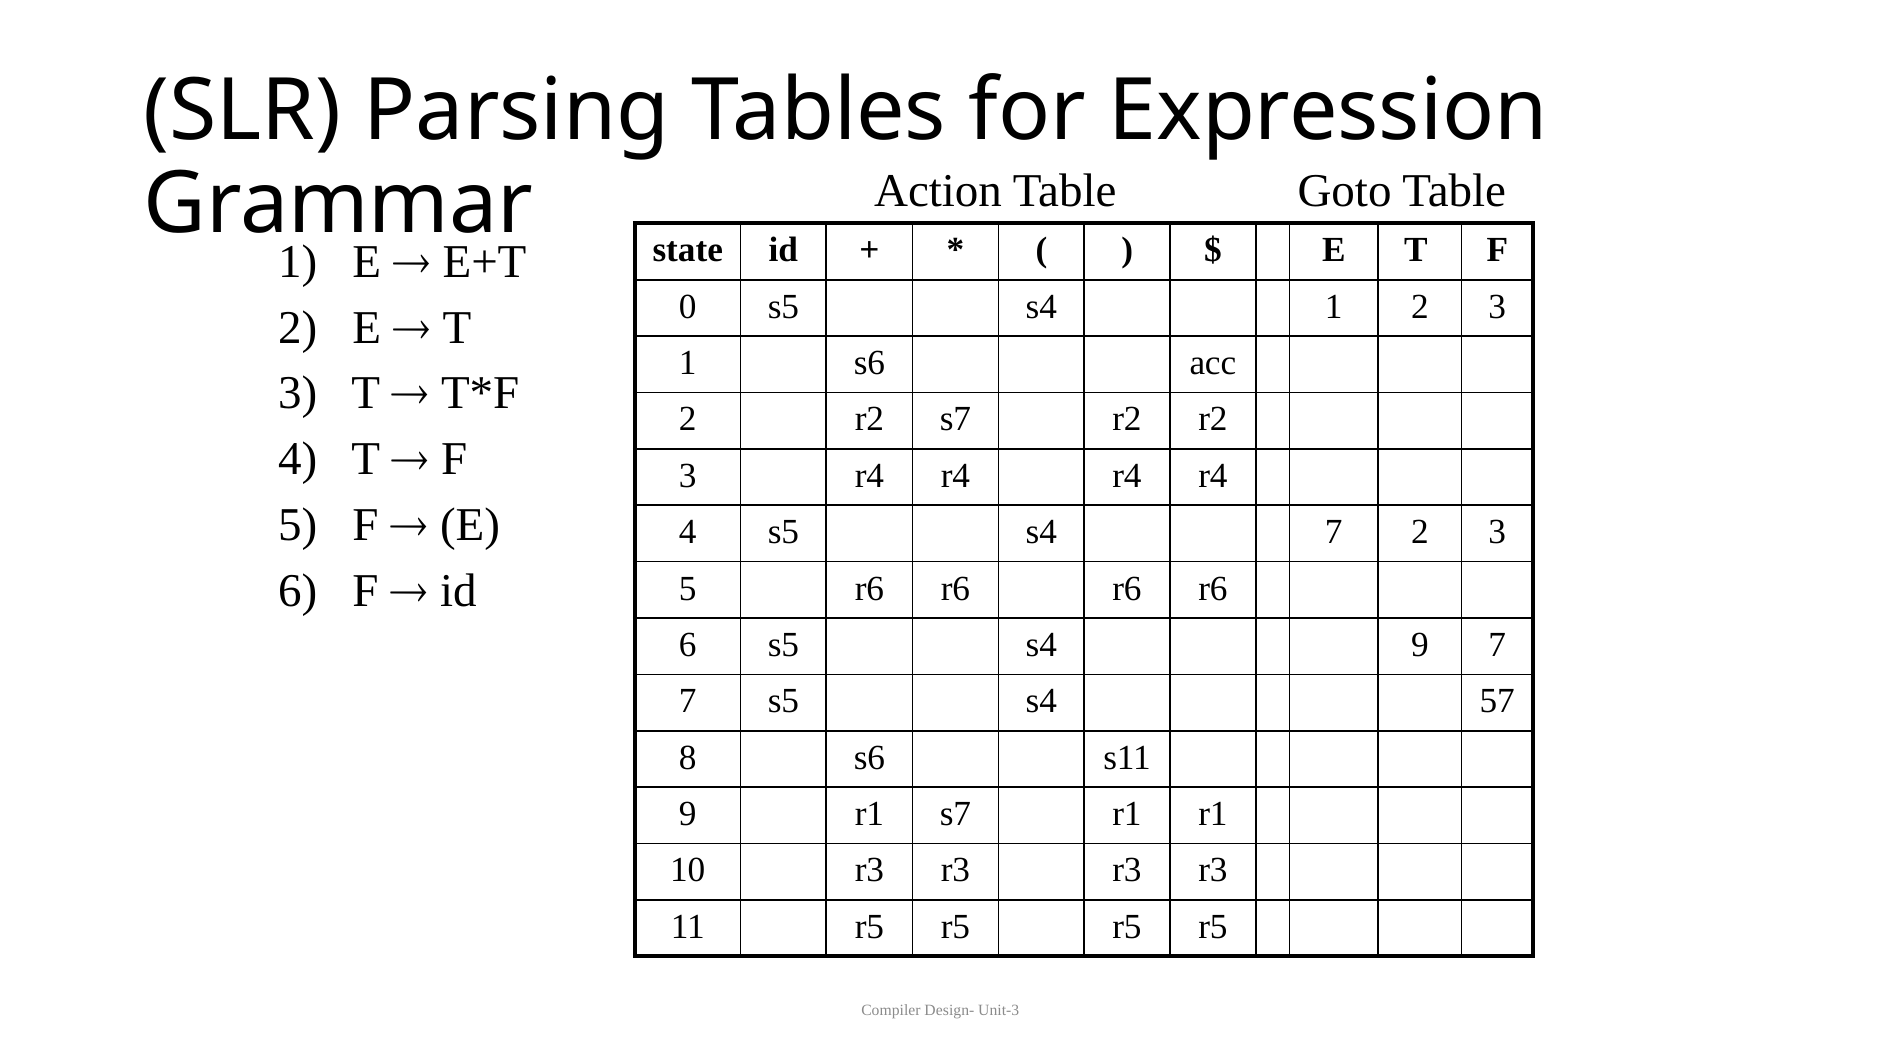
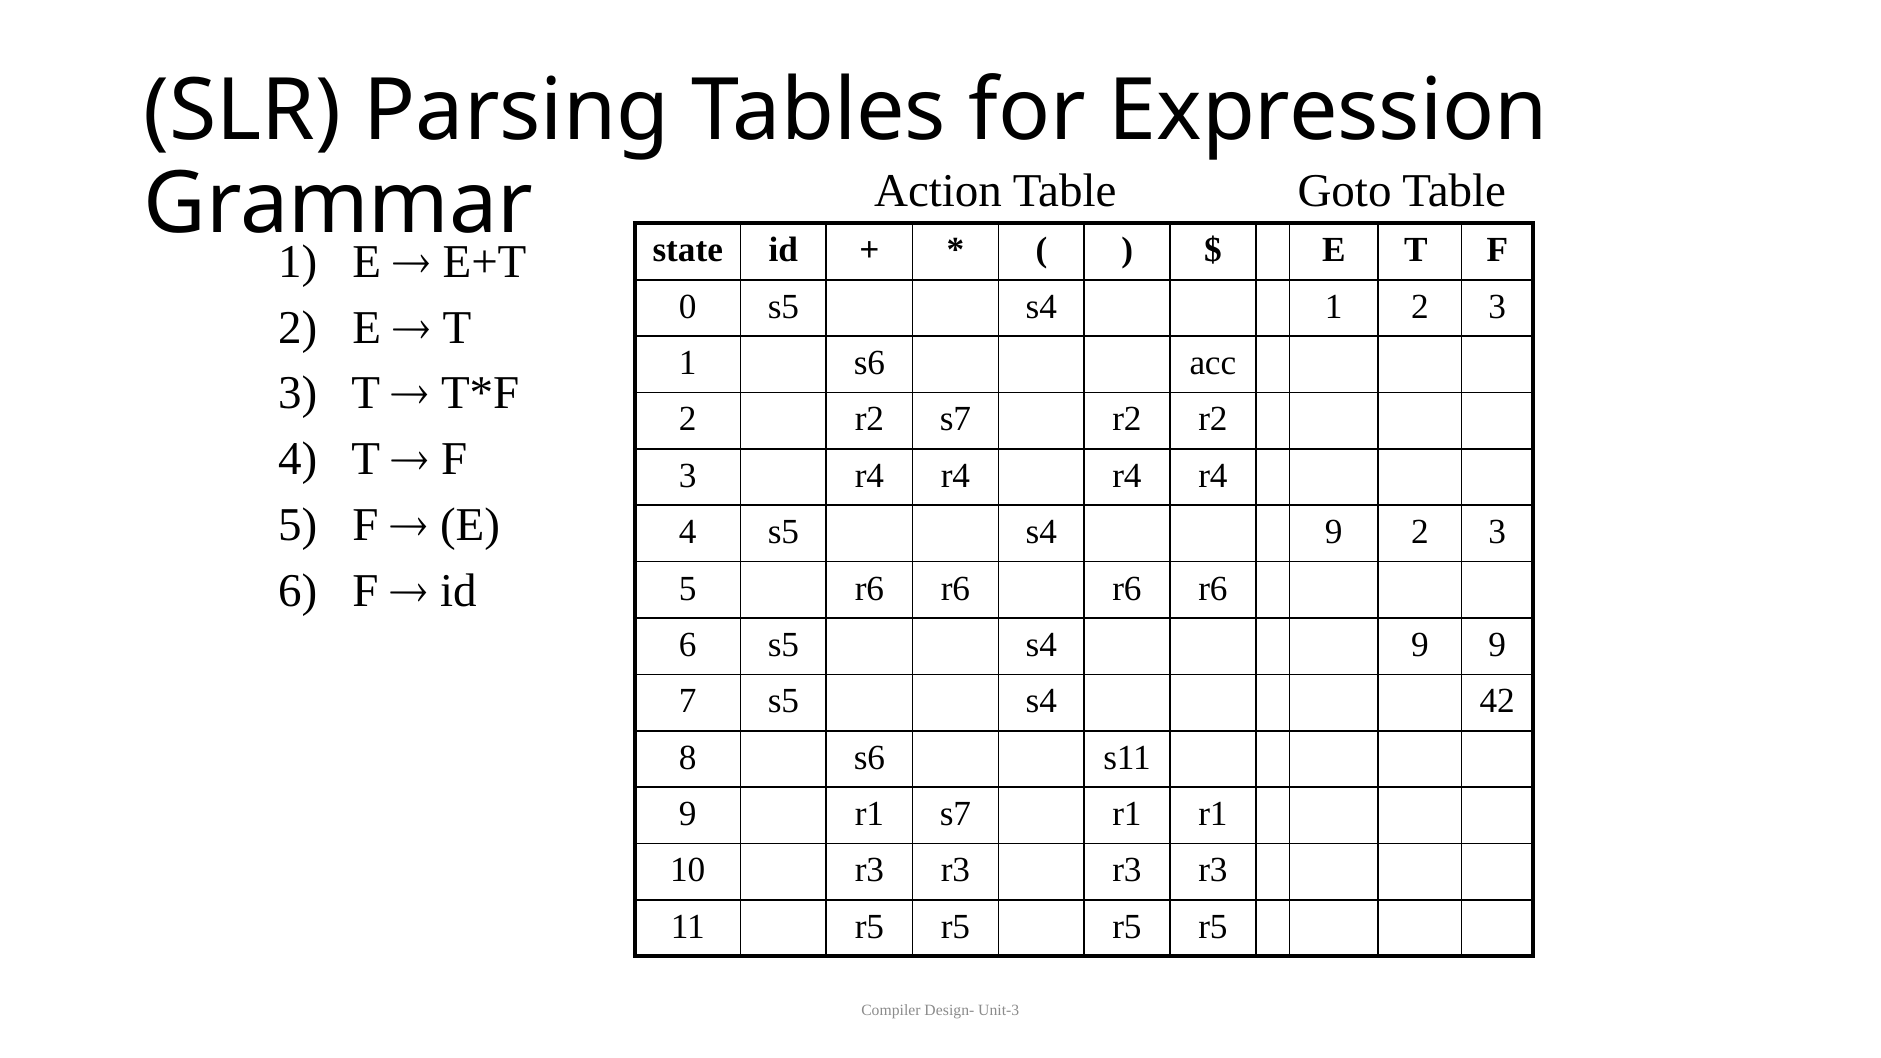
4 s5 s4 7: 7 -> 9 (1334, 532)
9 7: 7 -> 9 (1497, 645)
57: 57 -> 42 (1497, 701)
